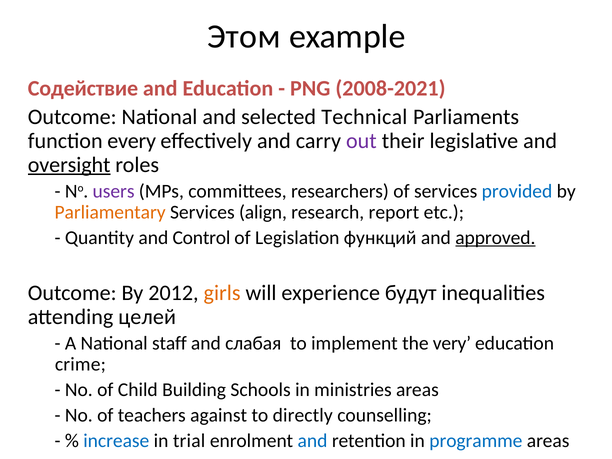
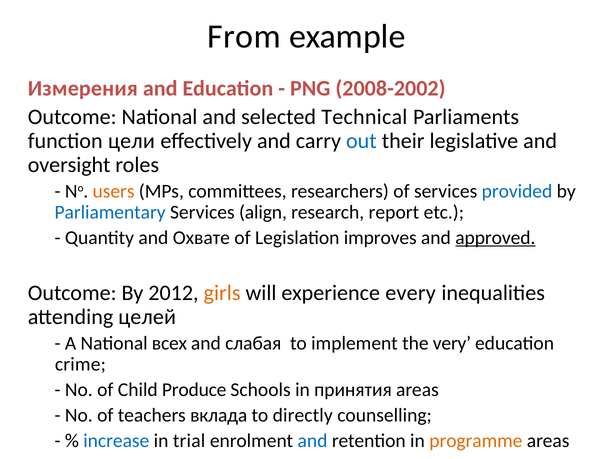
Этом: Этом -> From (244, 36)
Содействие: Содействие -> Измерения (83, 88)
2008-2021: 2008-2021 -> 2008-2002 (391, 88)
every: every -> цели (131, 141)
out colour: purple -> blue (361, 141)
oversight underline: present -> none (69, 165)
users colour: purple -> orange (114, 191)
Parliamentary colour: orange -> blue (110, 212)
Control: Control -> Охвате (201, 238)
функций: функций -> improves (380, 238)
будут: будут -> every (411, 293)
staff: staff -> всех (169, 343)
Building: Building -> Produce (194, 390)
ministries: ministries -> принятия (353, 390)
against: against -> вклада (219, 415)
programme colour: blue -> orange (476, 441)
